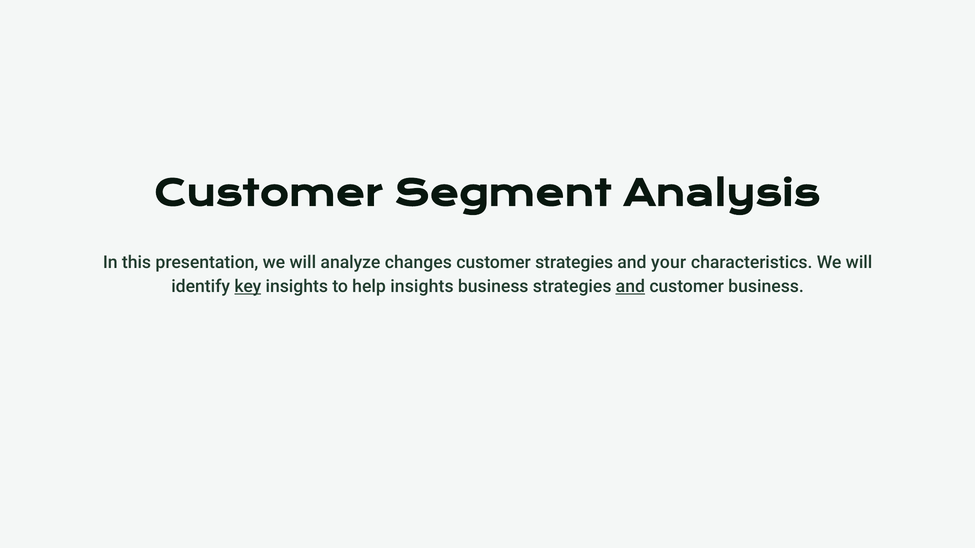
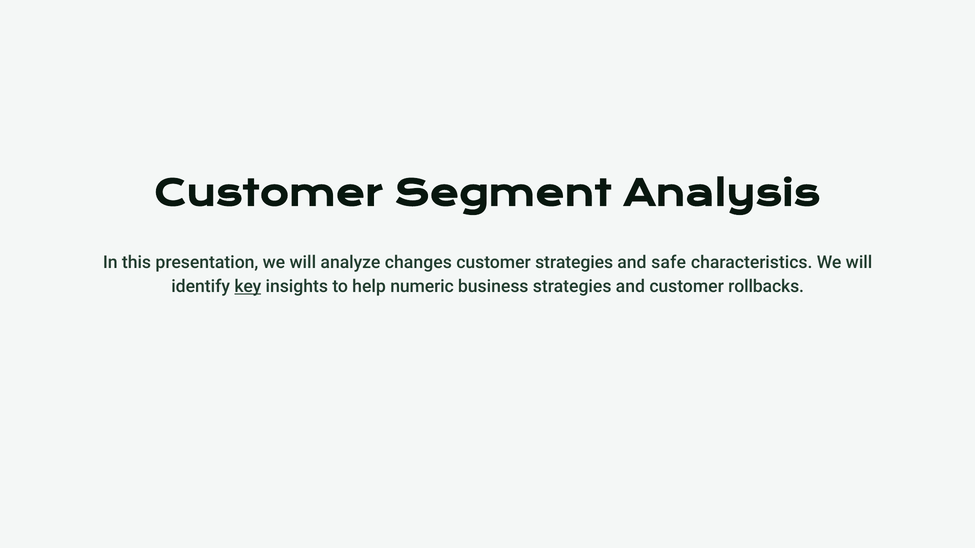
your: your -> safe (669, 262)
help insights: insights -> numeric (422, 287)
and underline: present -> none (630, 287)
customer business: business -> rollbacks (766, 287)
